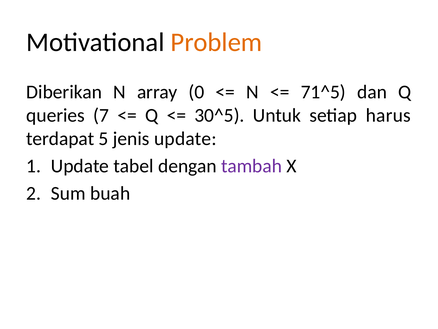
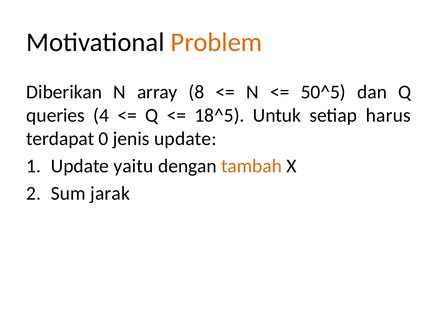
0: 0 -> 8 (196, 92)
71^5: 71^5 -> 50^5 (323, 92)
7: 7 -> 4 (101, 115)
30^5: 30^5 -> 18^5 (220, 115)
5: 5 -> 0 (104, 139)
tabel: tabel -> yaitu (133, 166)
tambah colour: purple -> orange (252, 166)
buah: buah -> jarak (110, 193)
